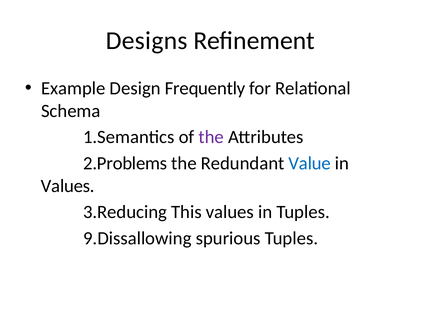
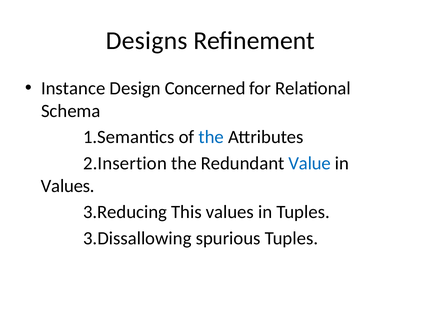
Example: Example -> Instance (73, 88)
Frequently: Frequently -> Concerned (205, 88)
the colour: purple -> blue (211, 137)
2.Problems: 2.Problems -> 2.Insertion (125, 163)
9.Dissallowing: 9.Dissallowing -> 3.Dissallowing (137, 238)
